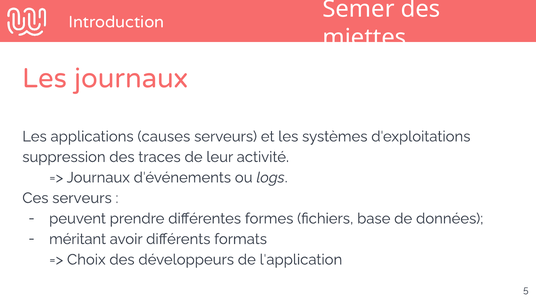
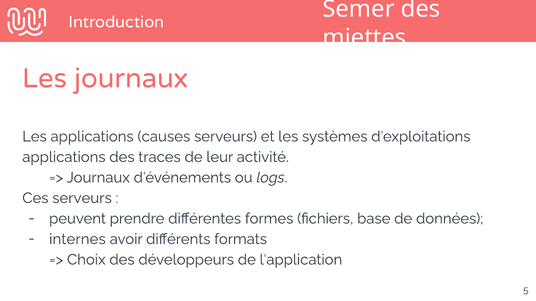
suppression: suppression -> applications (64, 157)
méritant: méritant -> internes (77, 240)
